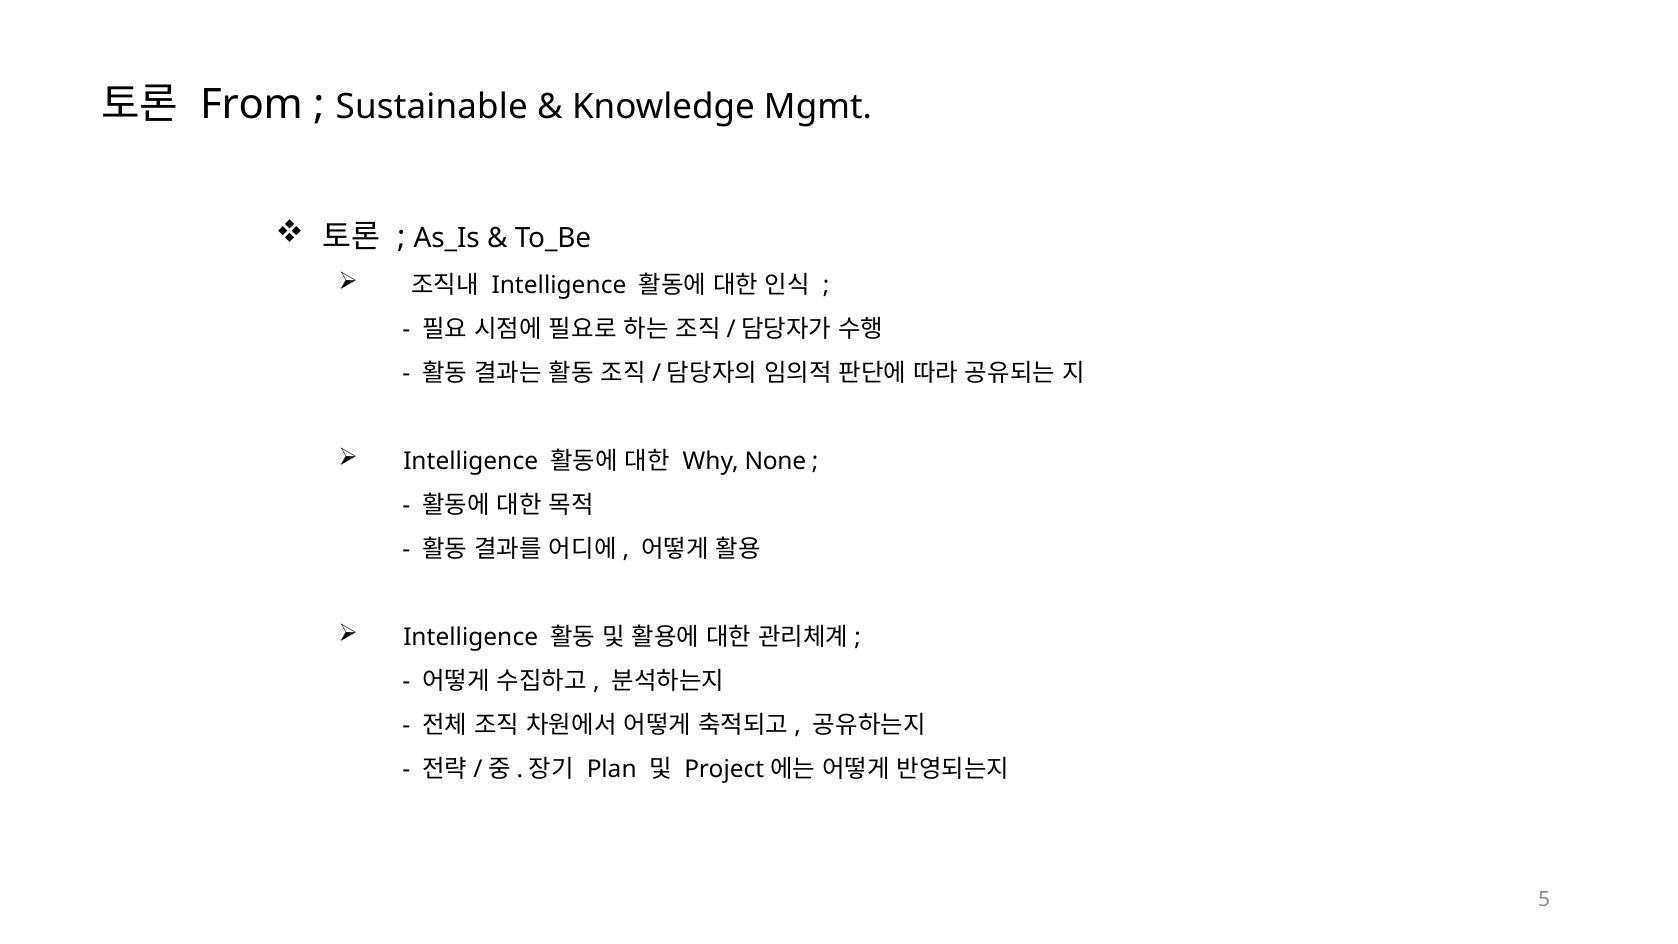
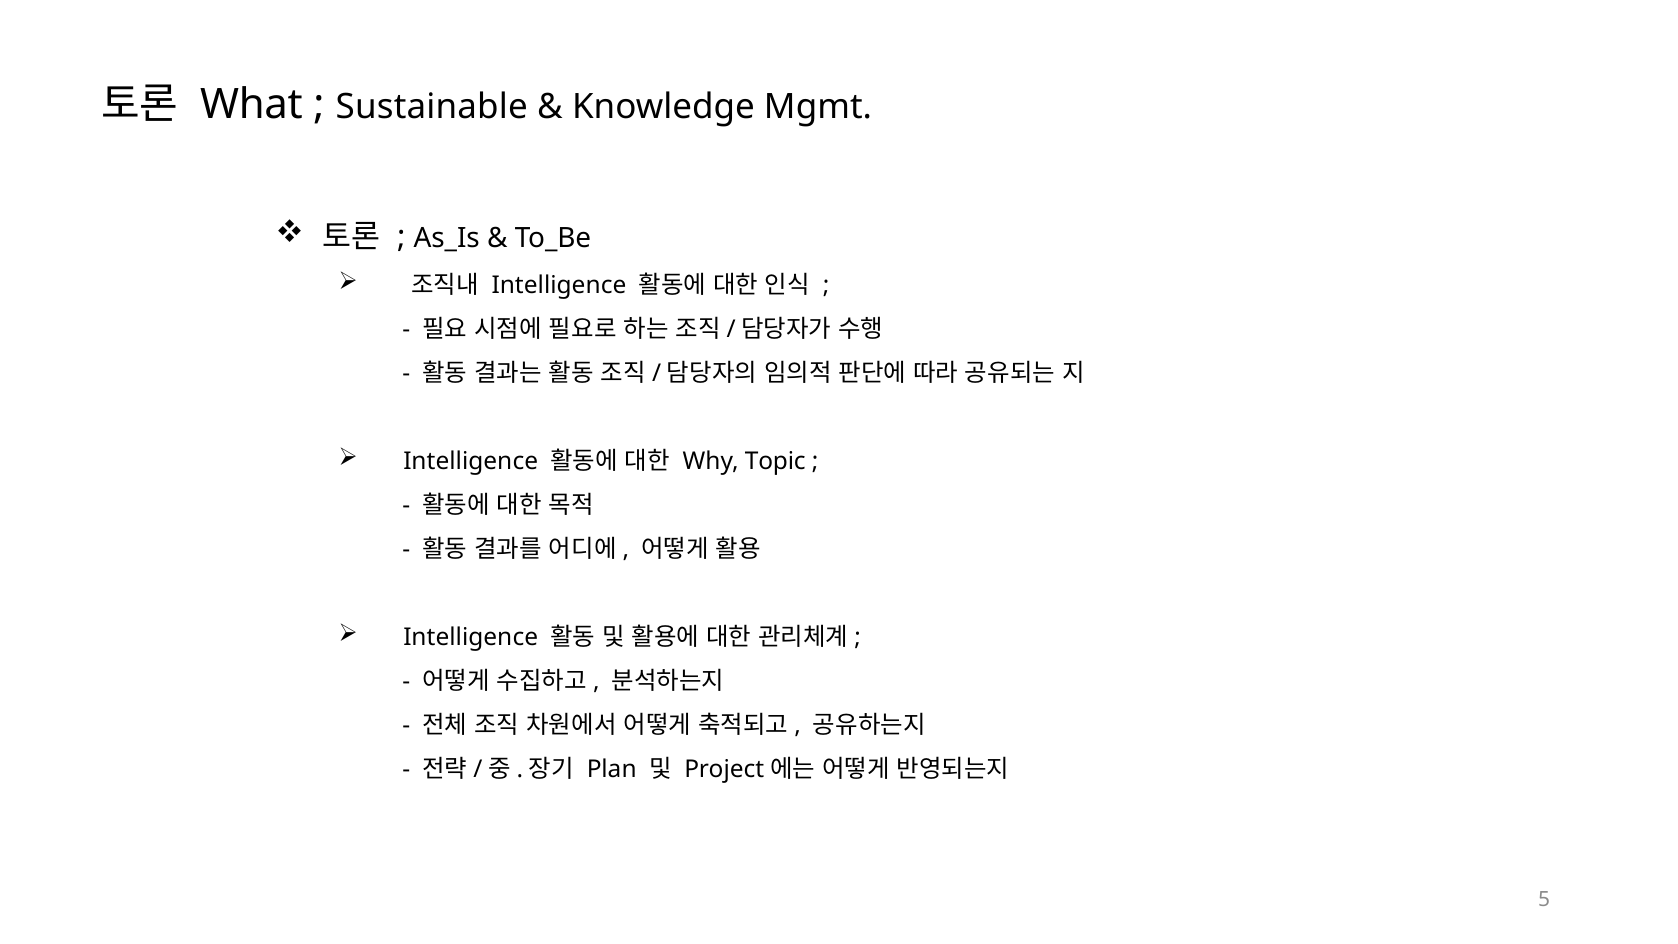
From: From -> What (251, 105)
None: None -> Topic (775, 461)
